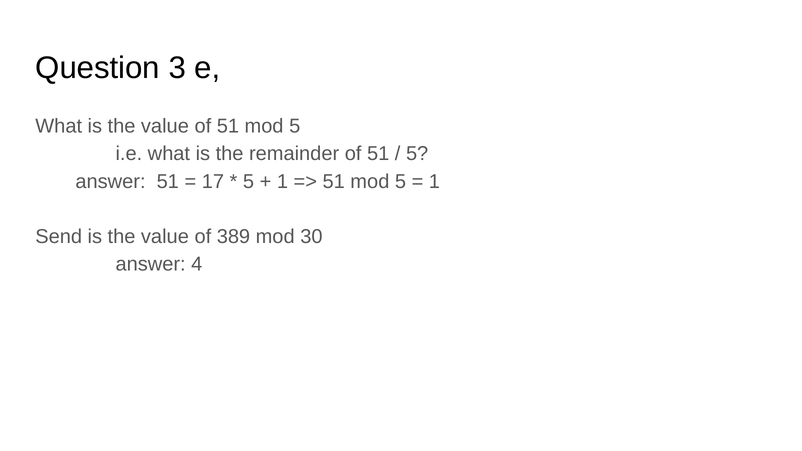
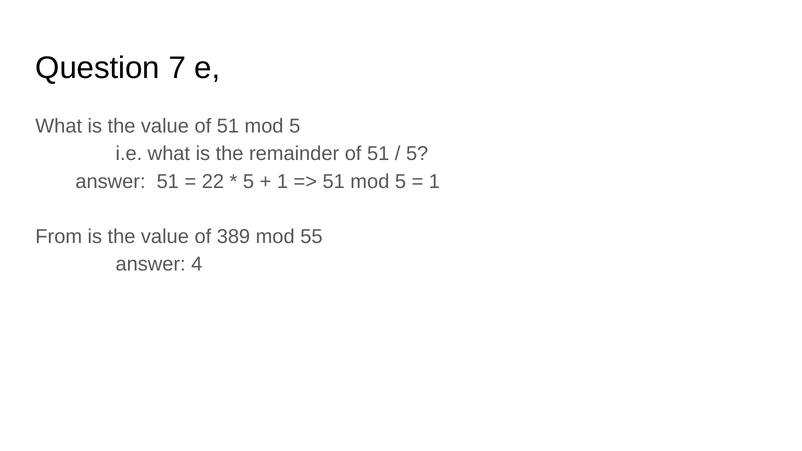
3: 3 -> 7 (177, 68)
17: 17 -> 22 (213, 181)
Send: Send -> From (59, 237)
30: 30 -> 55 (311, 237)
